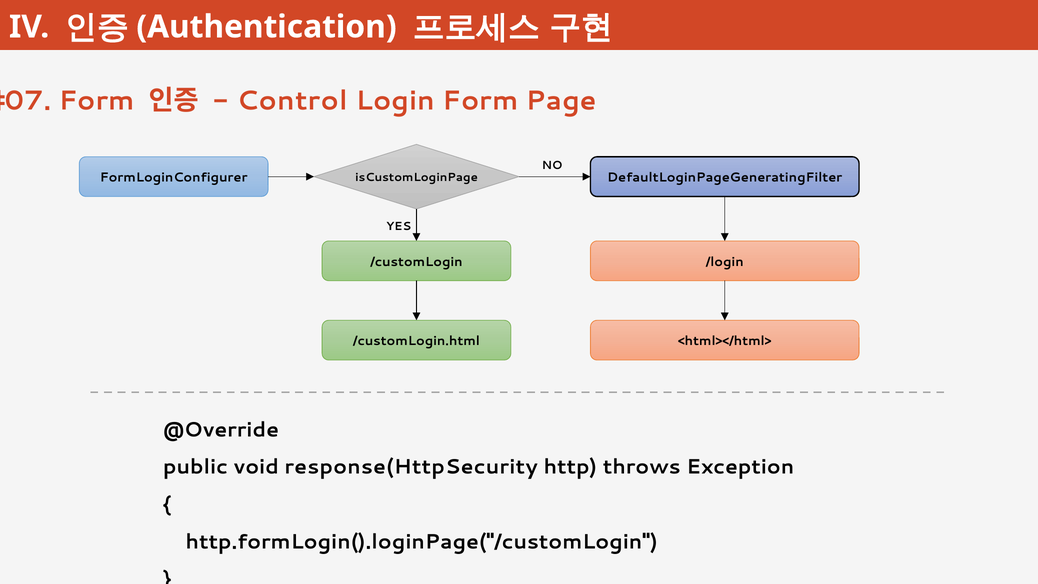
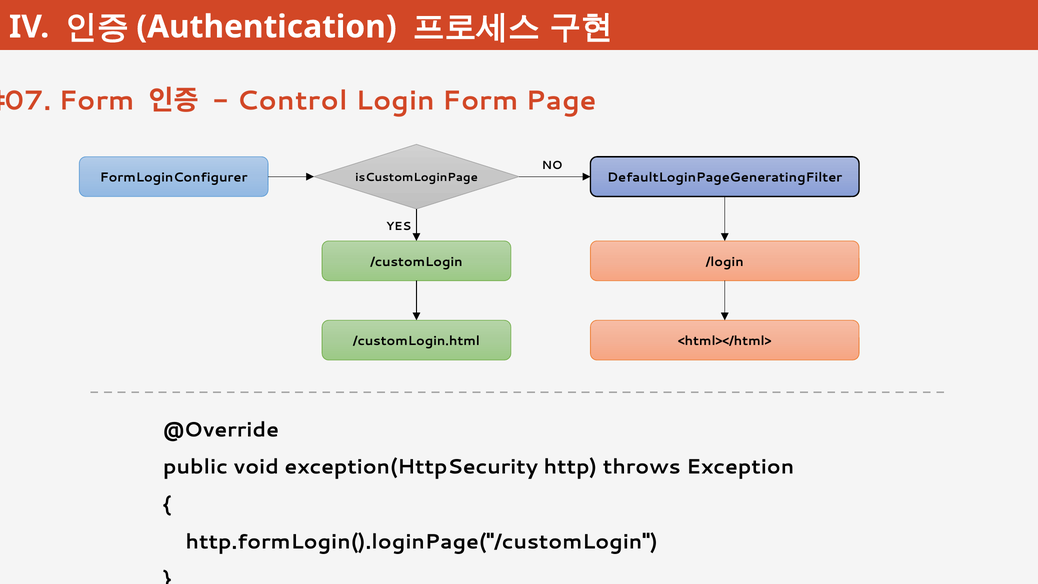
response(HttpSecurity: response(HttpSecurity -> exception(HttpSecurity (411, 467)
